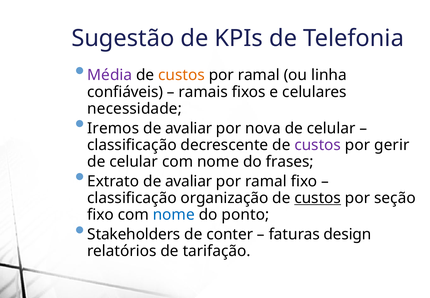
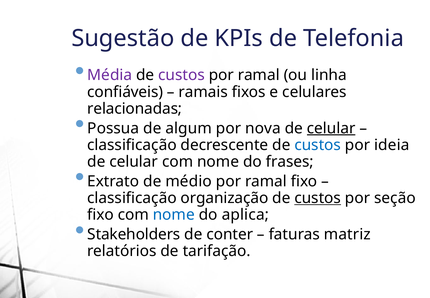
custos colour: orange -> purple (182, 75)
necessidade: necessidade -> relacionadas (135, 108)
Iremos: Iremos -> Possua (113, 128)
avaliar: avaliar -> algum (189, 128)
celular underline: none -> present (331, 128)
custos colour: purple -> blue (318, 145)
gerir: gerir -> ideia (392, 145)
Extrato de avaliar: avaliar -> médio (189, 181)
ponto: ponto -> aplica (245, 214)
design: design -> matriz (347, 234)
